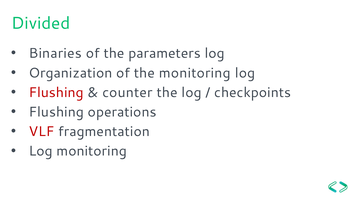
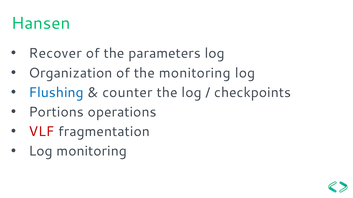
Divided: Divided -> Hansen (41, 23)
Binaries: Binaries -> Recover (55, 53)
Flushing colour: red -> blue (56, 93)
Flushing: Flushing -> Portions (56, 112)
